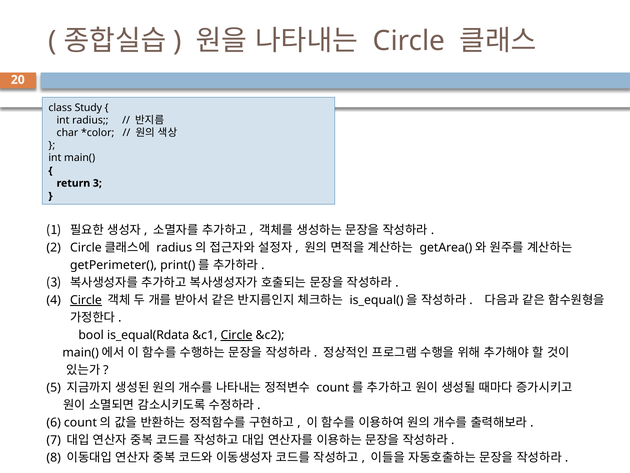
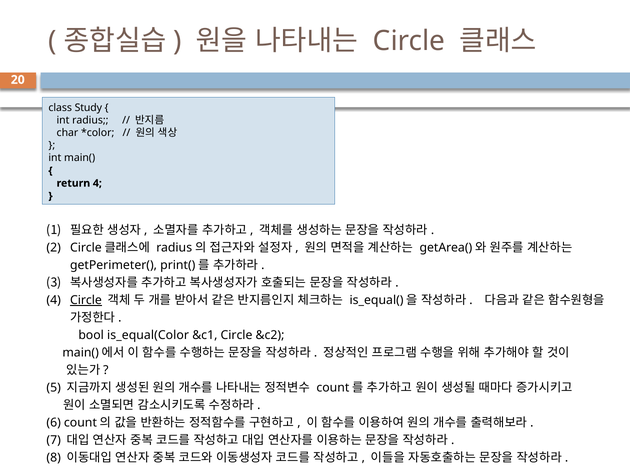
return 3: 3 -> 4 (97, 183)
is_equal(Rdata: is_equal(Rdata -> is_equal(Color (148, 335)
Circle underline: present -> none (237, 335)
